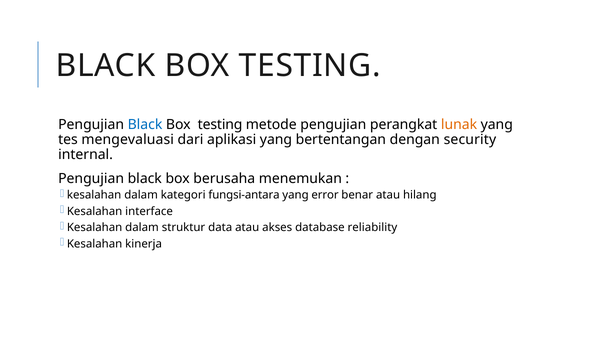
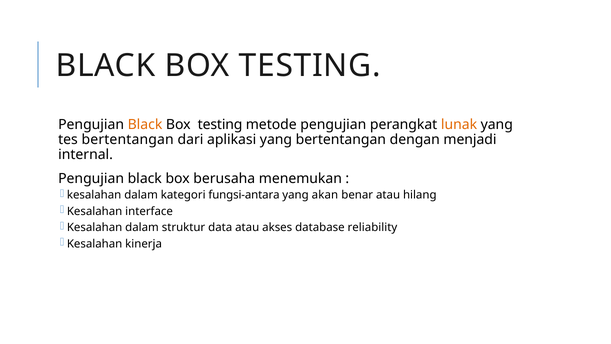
Black colour: blue -> orange (145, 124)
tes mengevaluasi: mengevaluasi -> bertentangan (128, 139)
security: security -> menjadi (470, 139)
error: error -> akan (325, 195)
